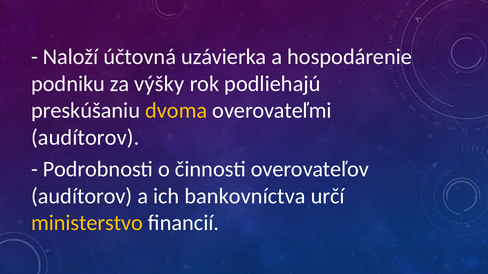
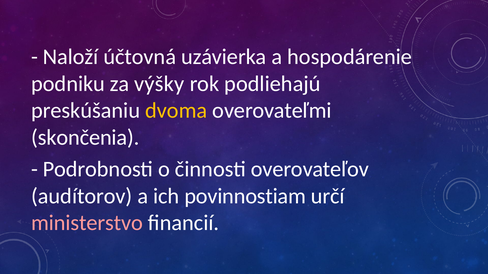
audítorov: audítorov -> skončenia (85, 138)
bankovníctva: bankovníctva -> povinnostiam (245, 196)
ministerstvo colour: yellow -> pink (87, 223)
